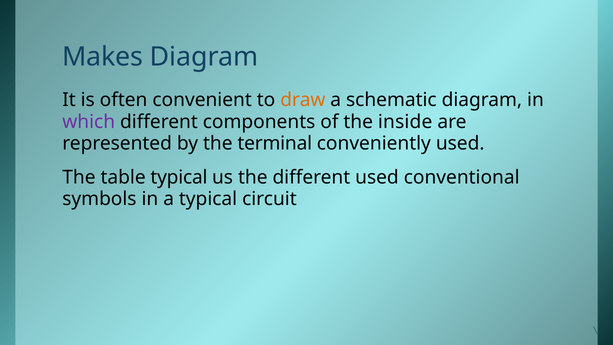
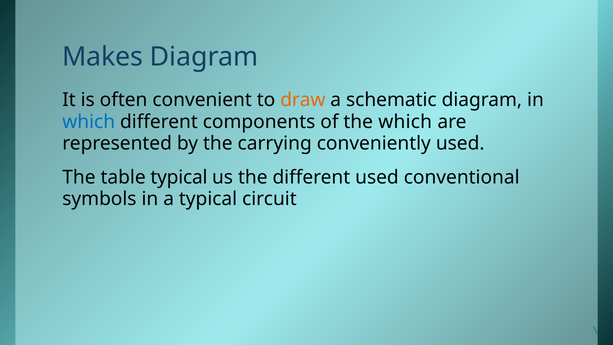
which colour: purple -> blue (89, 122)
the inside: inside -> which (405, 122)
terminal: terminal -> carrying (275, 143)
